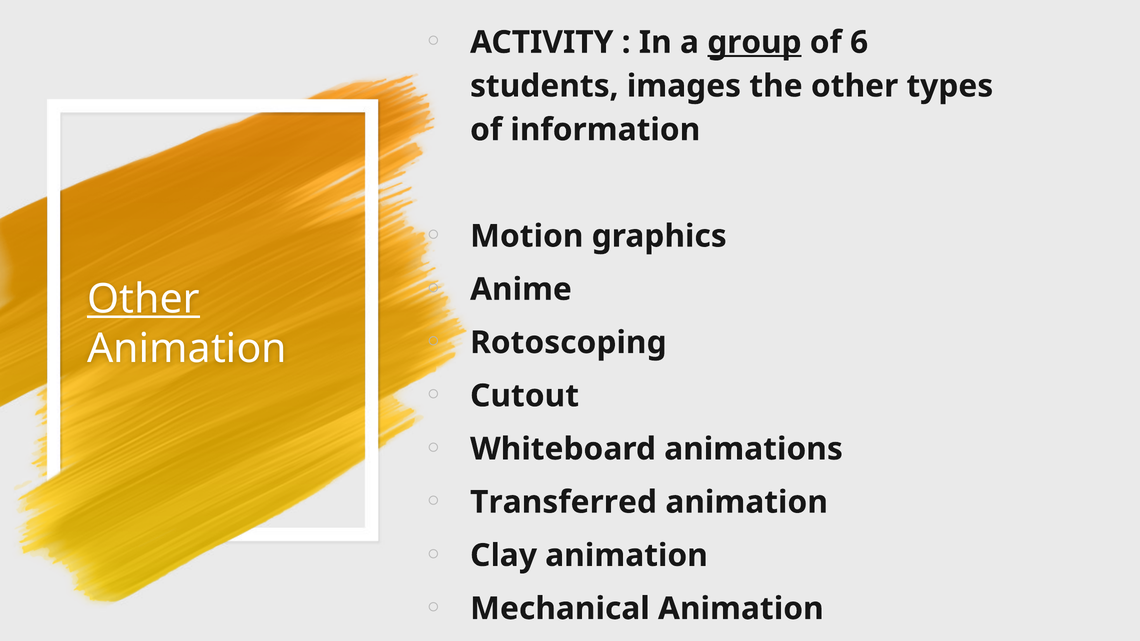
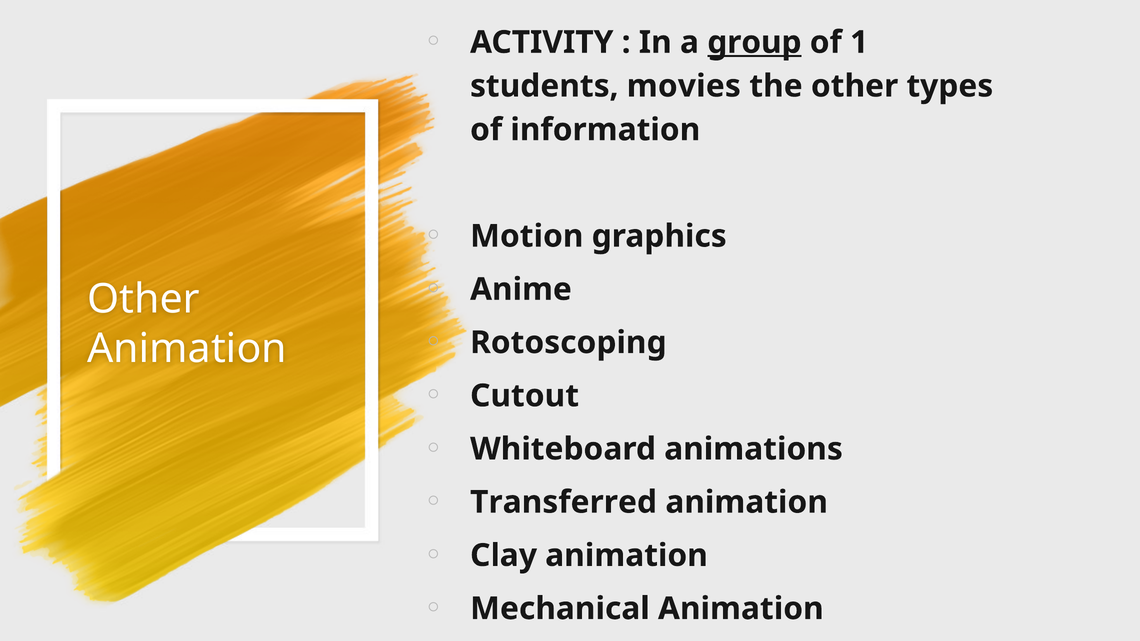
6: 6 -> 1 (859, 42)
images: images -> movies (684, 86)
Other underline: present -> none (144, 299)
